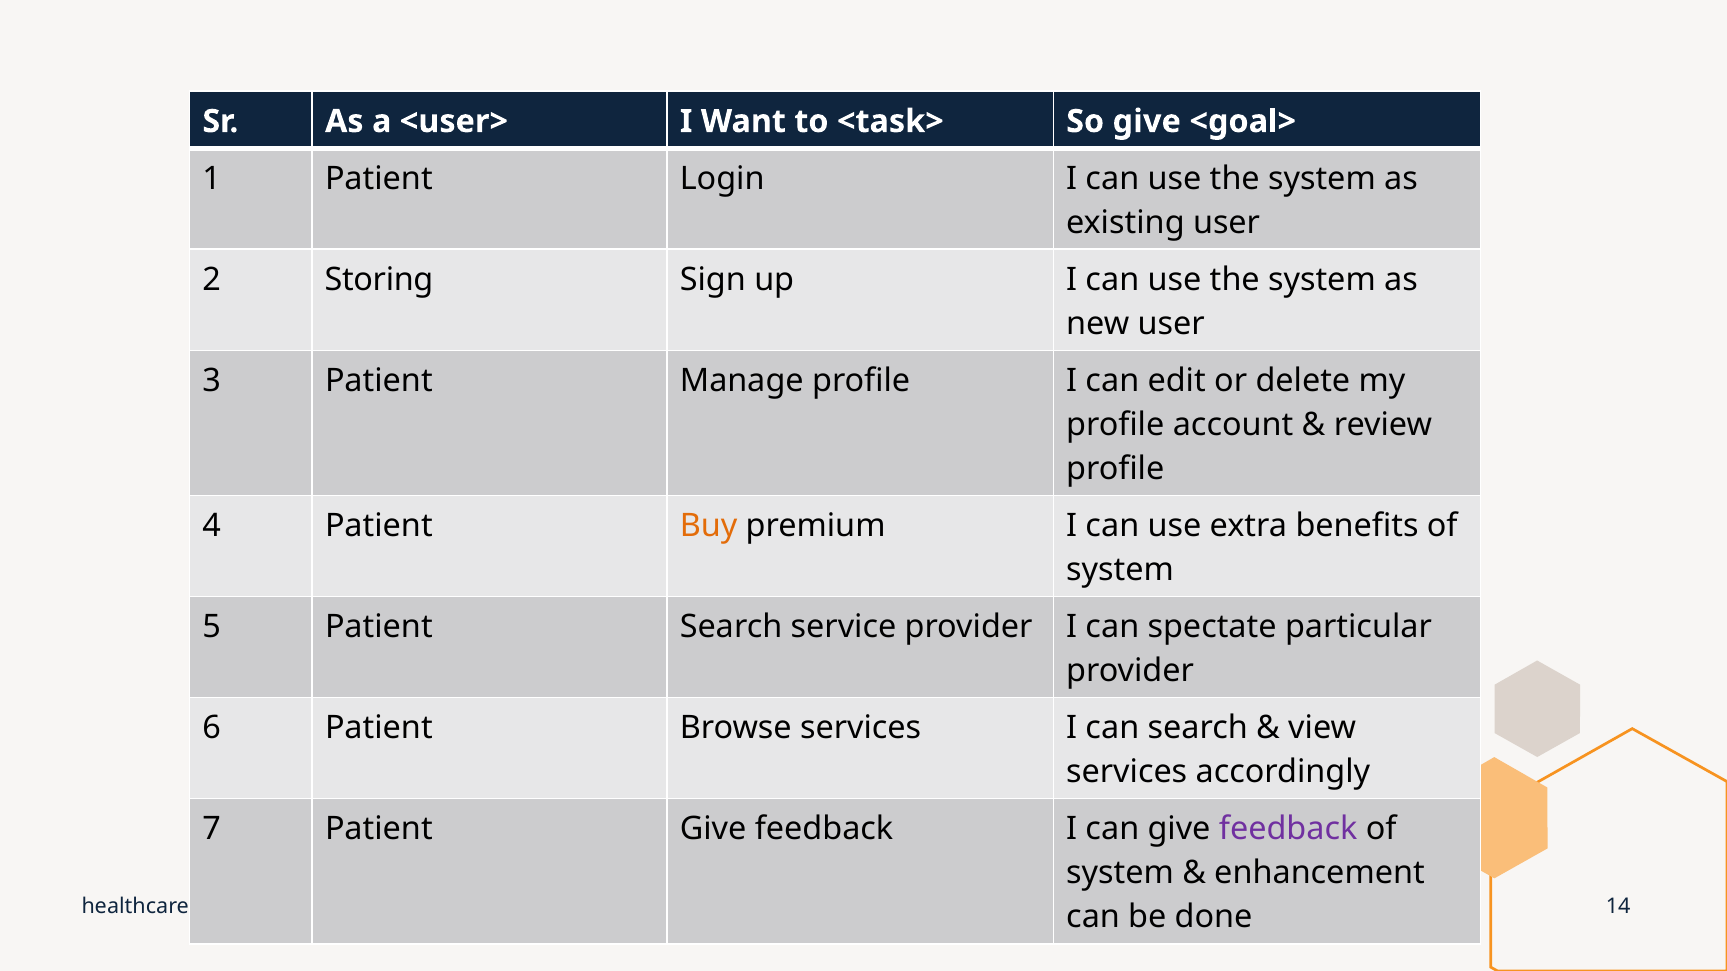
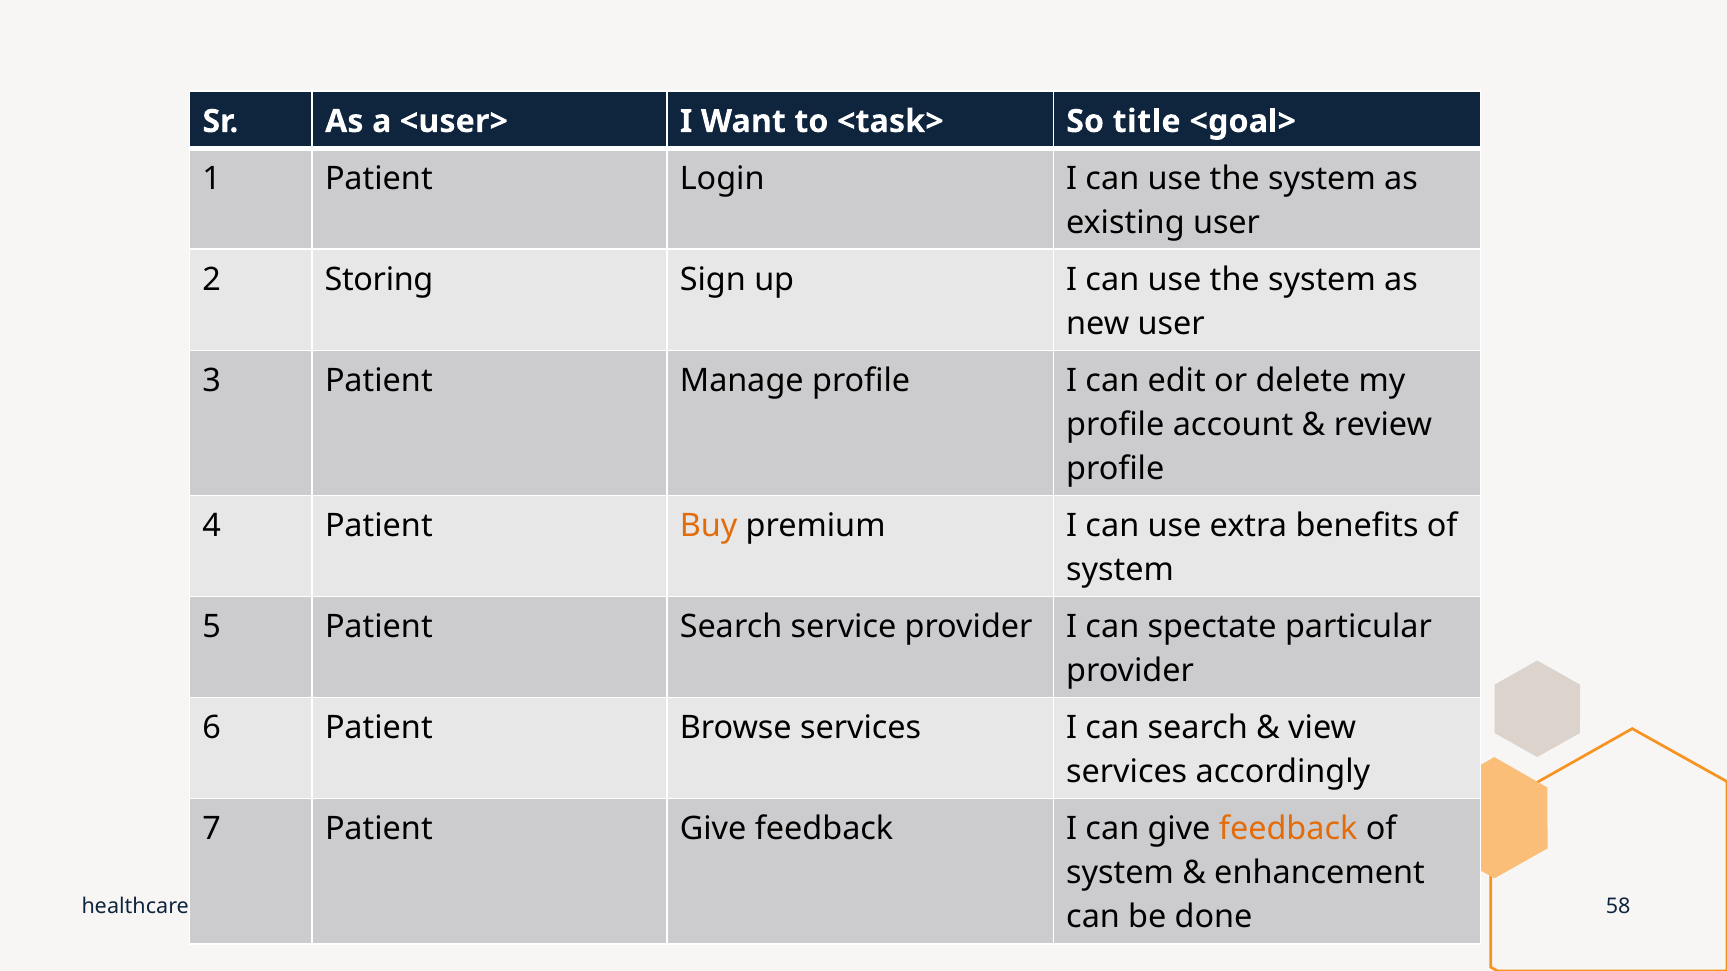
So give: give -> title (1147, 121)
feedback colour: purple -> orange (1288, 829)
14: 14 -> 58 (1618, 906)
